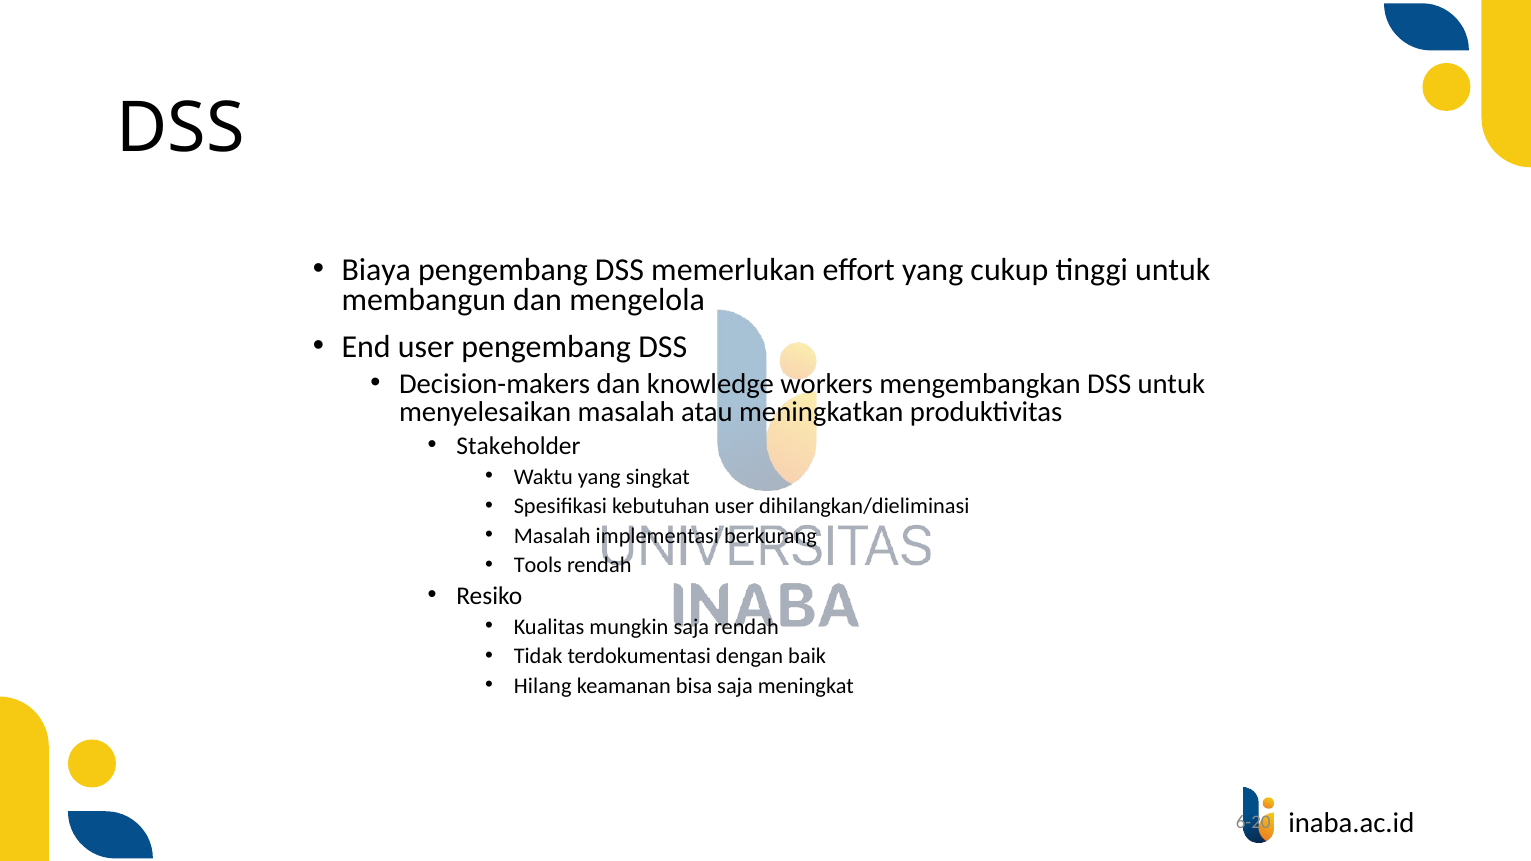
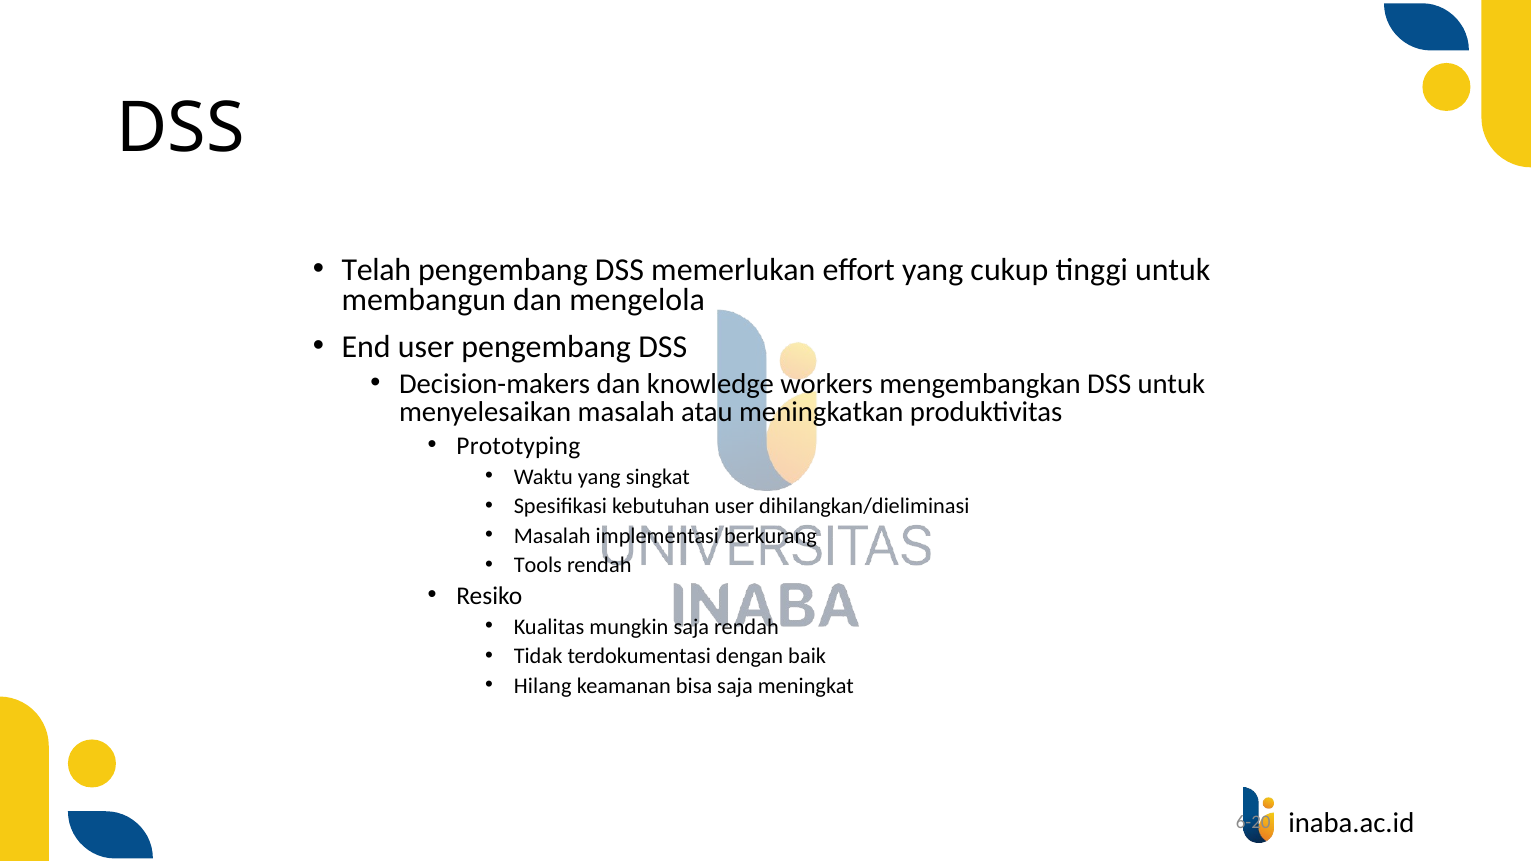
Biaya: Biaya -> Telah (376, 270)
Stakeholder: Stakeholder -> Prototyping (518, 446)
